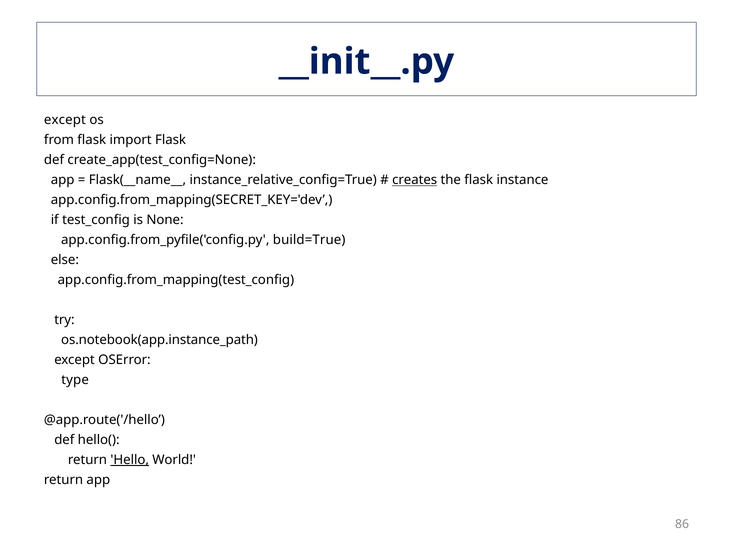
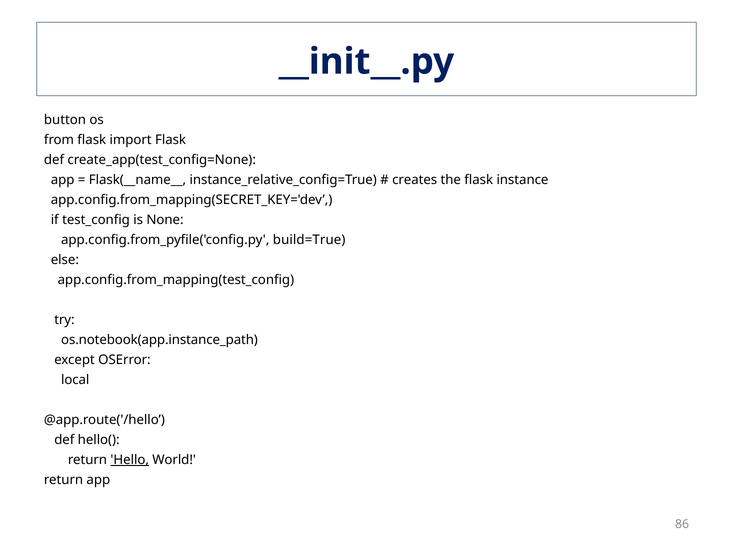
except: except -> button (65, 120)
creates underline: present -> none (415, 180)
type: type -> local (75, 380)
